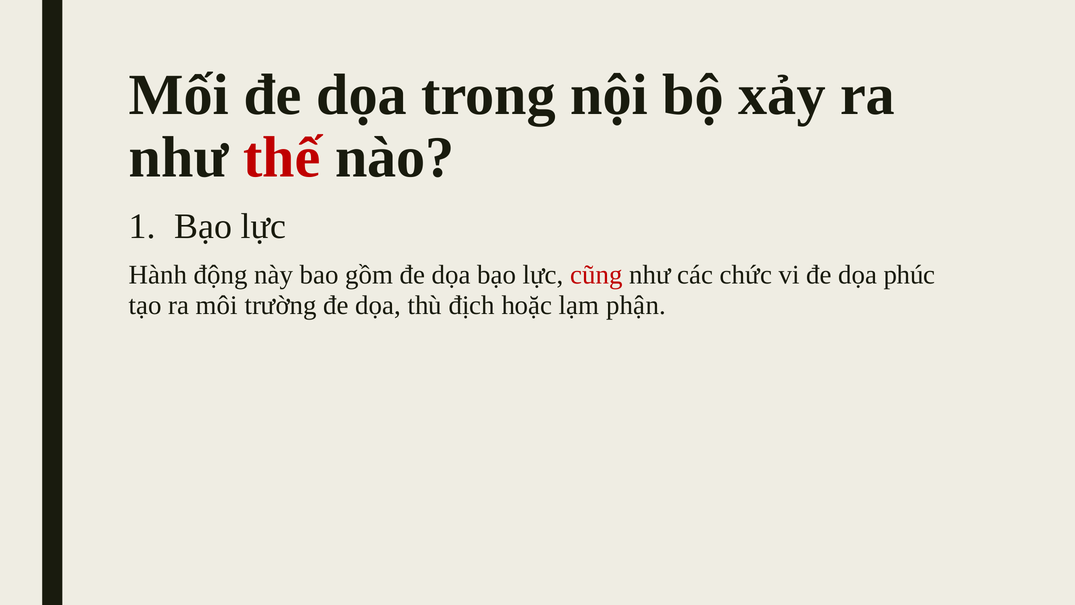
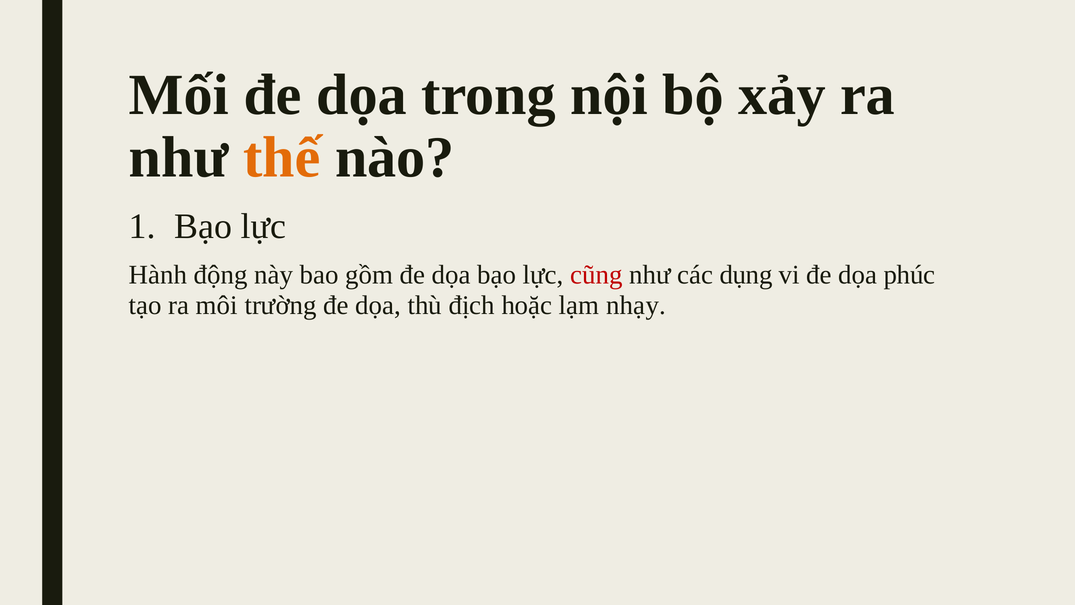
thế colour: red -> orange (282, 157)
chức: chức -> dụng (746, 275)
phận: phận -> nhạy (636, 305)
